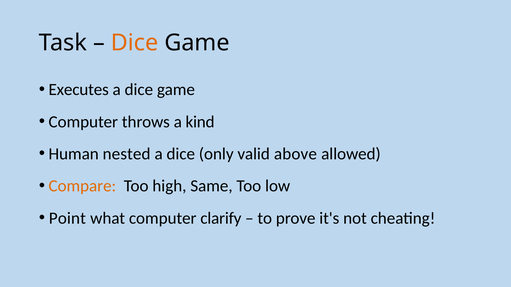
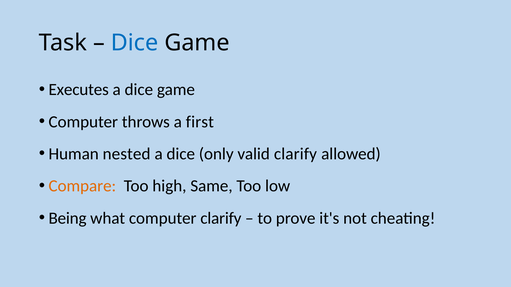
Dice colour: orange -> blue (135, 43)
kind: kind -> first (200, 122)
valid above: above -> clarify (295, 154)
Point: Point -> Being (68, 218)
